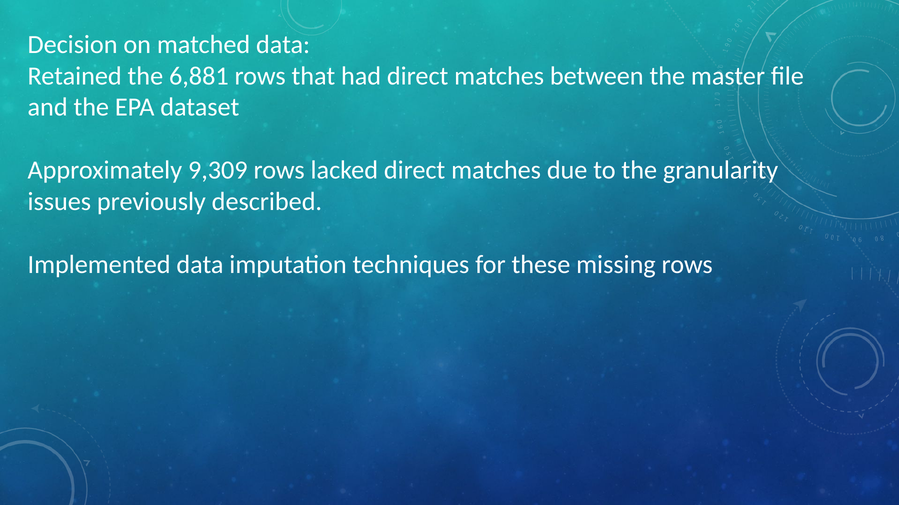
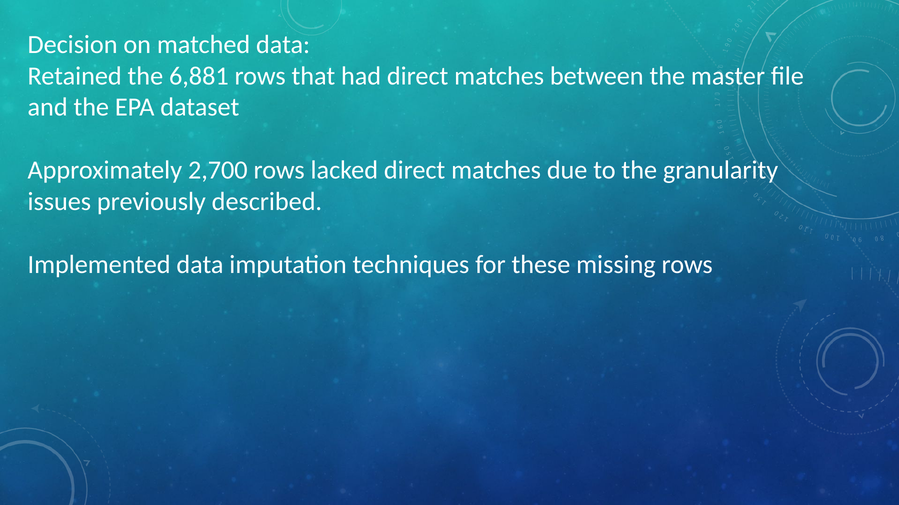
9,309: 9,309 -> 2,700 (218, 170)
